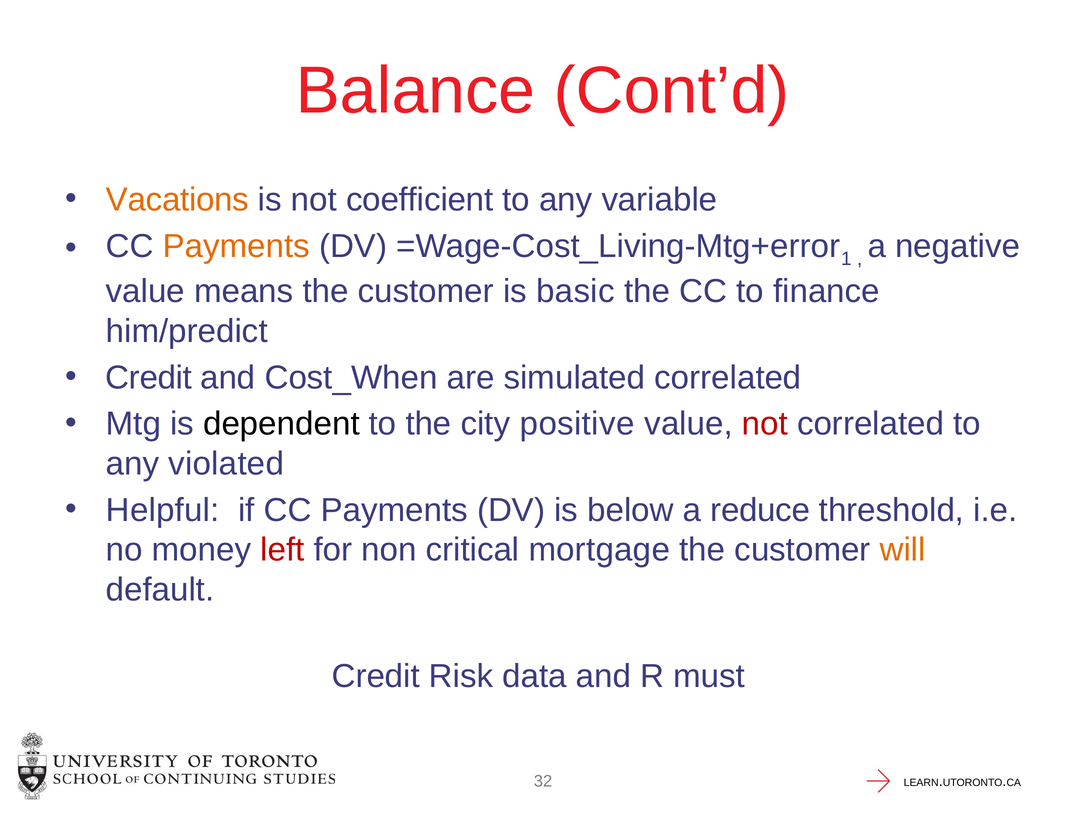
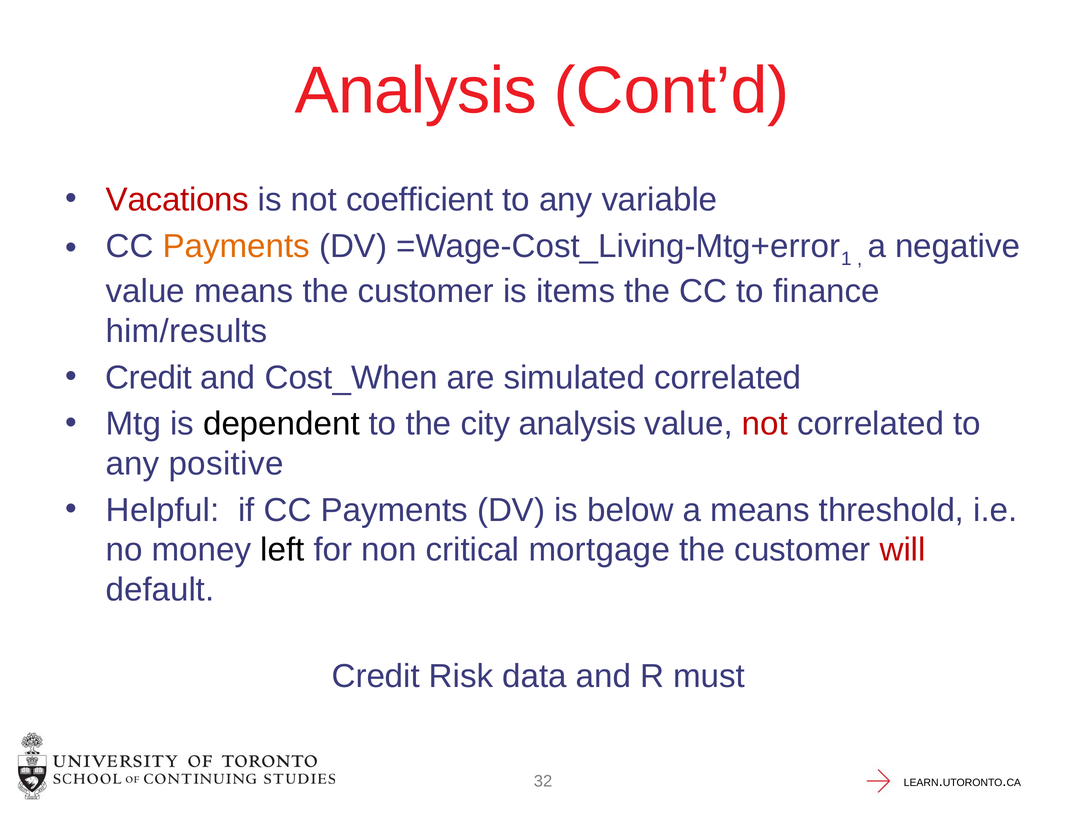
Balance: Balance -> Analysis (416, 91)
Vacations colour: orange -> red (177, 200)
basic: basic -> items (576, 291)
him/predict: him/predict -> him/results (187, 331)
city positive: positive -> analysis (578, 424)
violated: violated -> positive (226, 464)
a reduce: reduce -> means (760, 510)
left colour: red -> black (282, 550)
will colour: orange -> red (903, 550)
